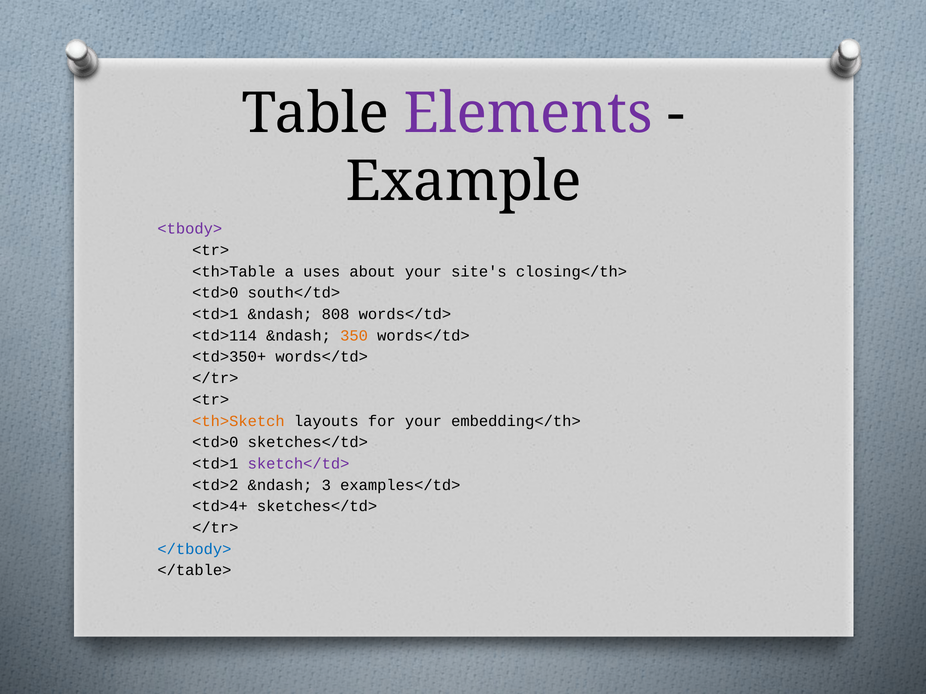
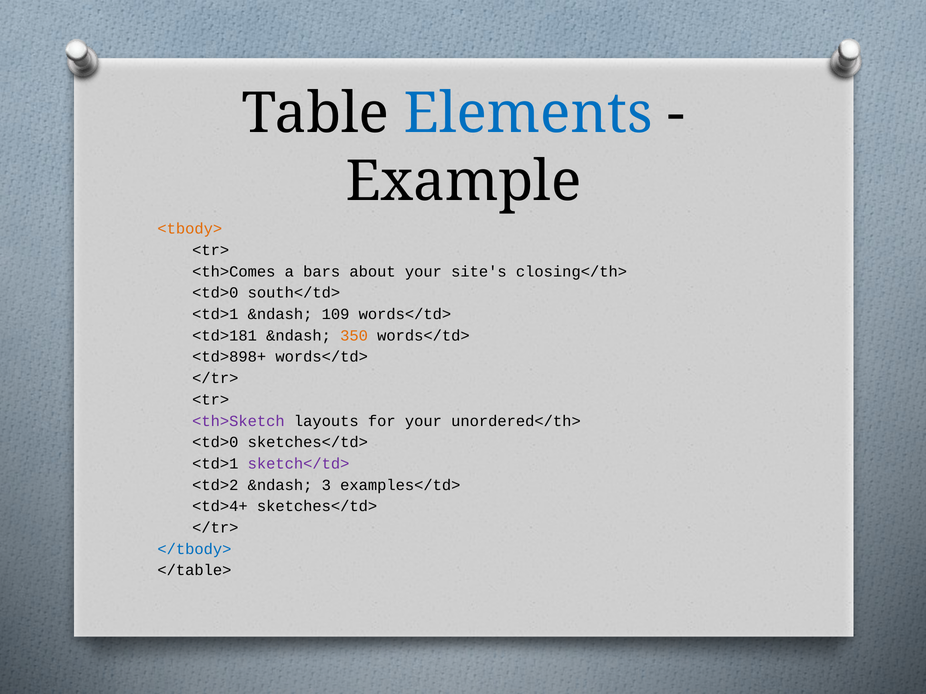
Elements colour: purple -> blue (528, 114)
<tbody> colour: purple -> orange (190, 229)
<th>Table: <th>Table -> <th>Comes (234, 272)
uses: uses -> bars (322, 272)
808: 808 -> 109 (336, 314)
<td>114: <td>114 -> <td>181 (225, 336)
<td>350+: <td>350+ -> <td>898+ (229, 357)
<th>Sketch colour: orange -> purple (238, 421)
embedding</th>: embedding</th> -> unordered</th> (516, 421)
